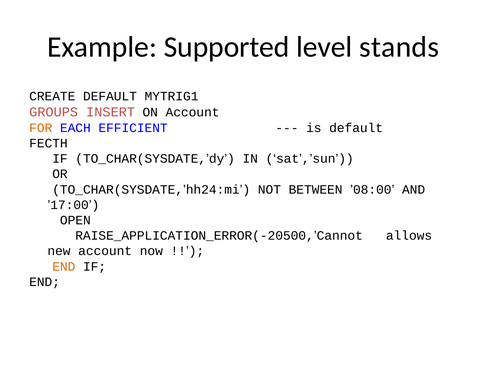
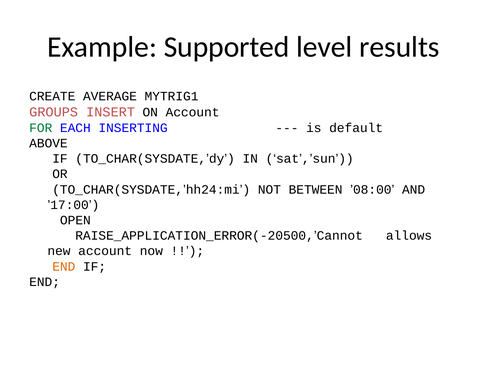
stands: stands -> results (399, 47)
CREATE DEFAULT: DEFAULT -> AVERAGE (110, 96)
FOR colour: orange -> green (41, 128)
EFFICIENT: EFFICIENT -> INSERTING (133, 128)
FECTH: FECTH -> ABOVE (48, 143)
